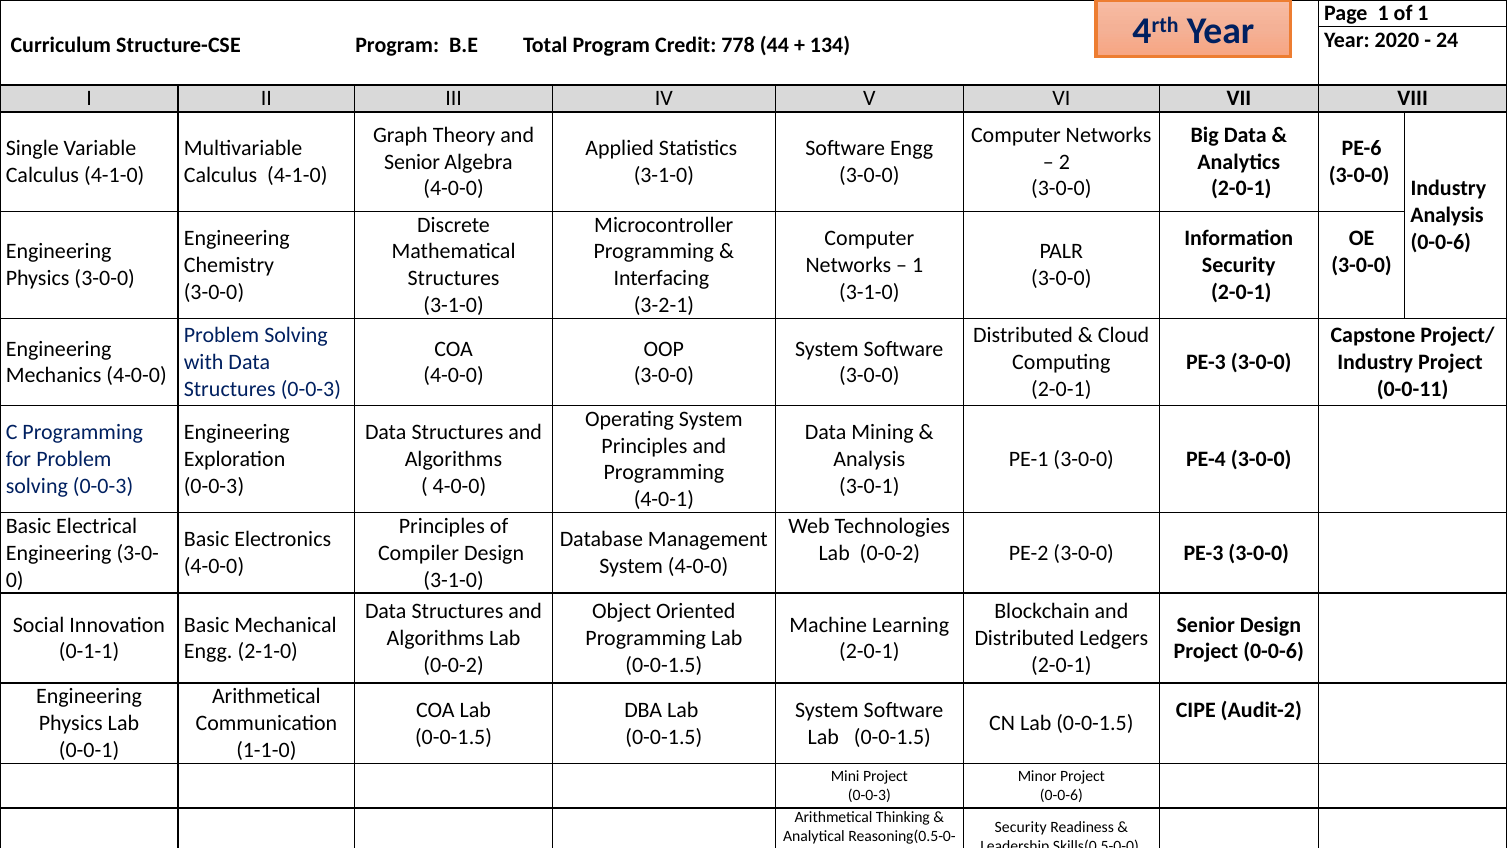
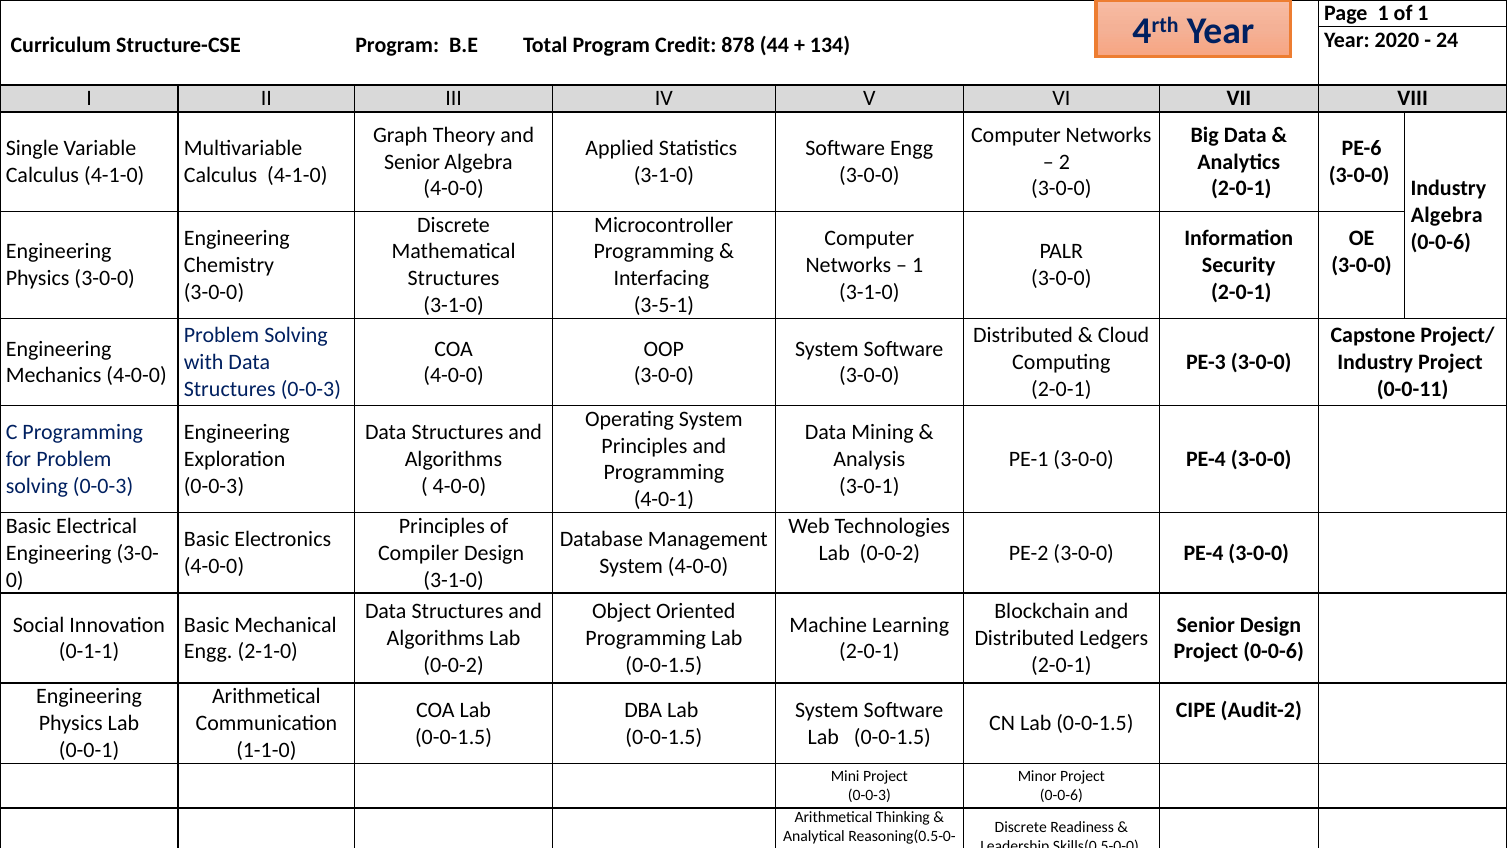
778: 778 -> 878 (738, 45)
Analysis: Analysis -> Algebra (1447, 215)
3-2-1: 3-2-1 -> 3-5-1 (664, 305)
PE-2 3-0-0 PE-3: PE-3 -> PE-4 (1204, 553)
Security: Security -> Discrete (1021, 827)
